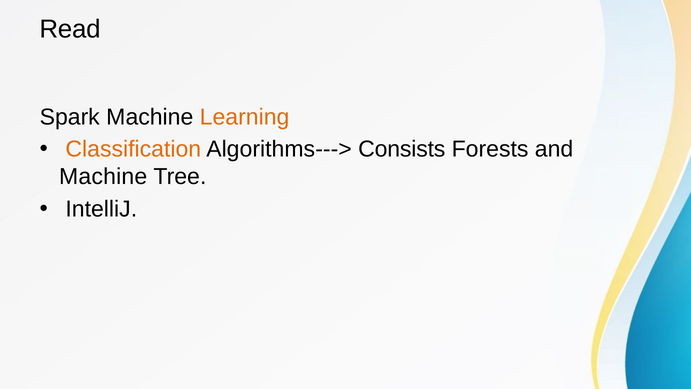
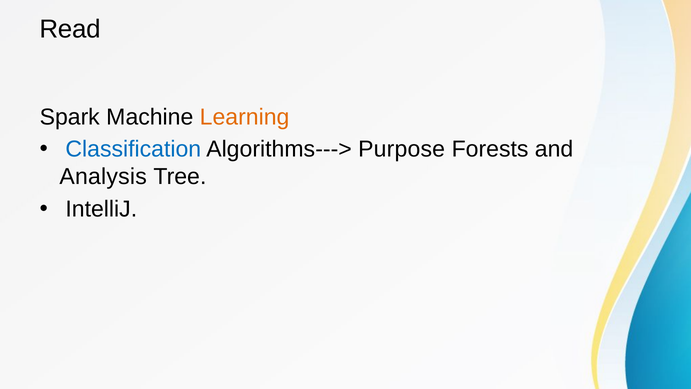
Classification colour: orange -> blue (133, 149)
Consists: Consists -> Purpose (402, 149)
Machine: Machine -> Analysis (103, 177)
